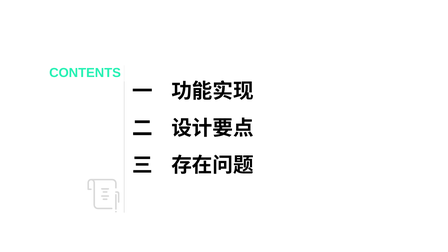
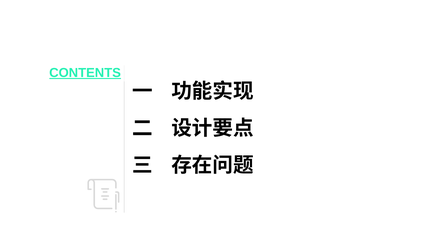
CONTENTS underline: none -> present (85, 73)
